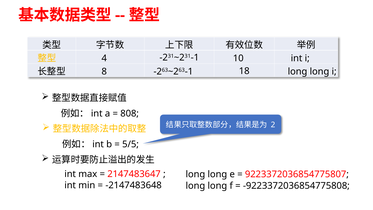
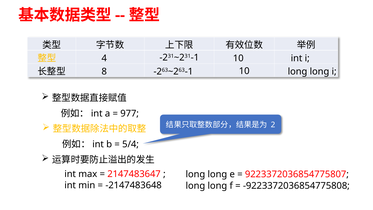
-263~263-1 18: 18 -> 10 (244, 71)
808: 808 -> 977 (130, 113)
5/5: 5/5 -> 5/4 (130, 144)
